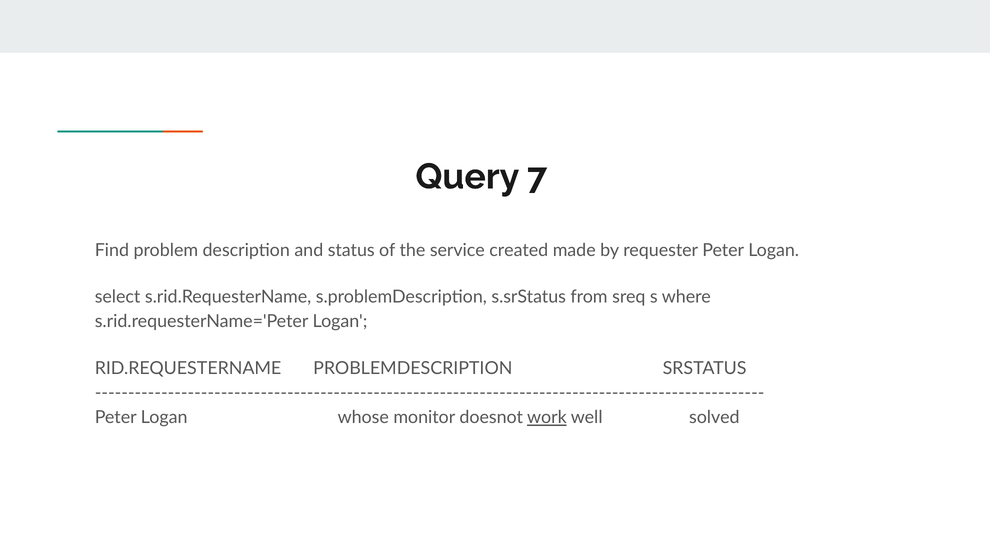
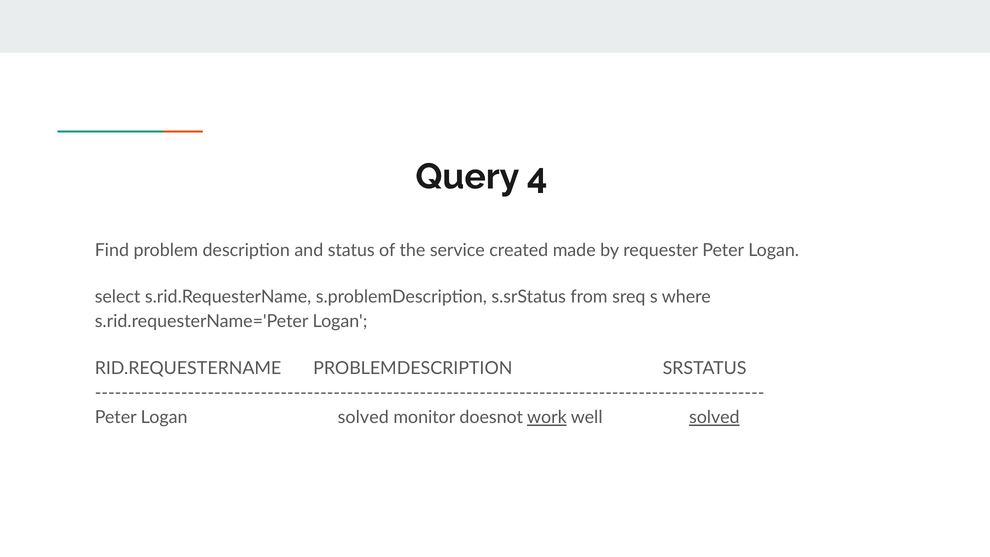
7: 7 -> 4 (537, 177)
Logan whose: whose -> solved (363, 417)
solved underline: none -> present (714, 417)
